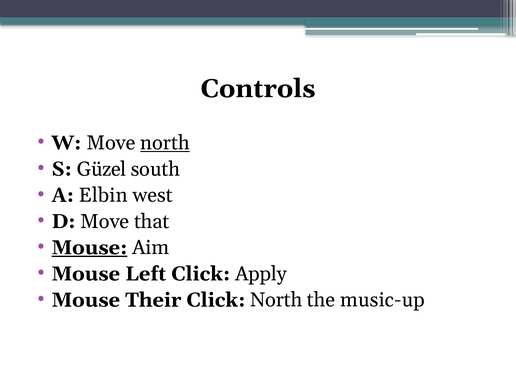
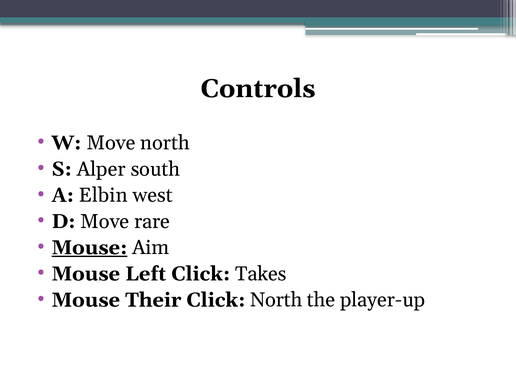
north underline: present -> none (165, 143)
Güzel: Güzel -> Alper (101, 169)
that: that -> rare (152, 221)
Apply: Apply -> Takes (261, 274)
music-up: music-up -> player-up (383, 300)
